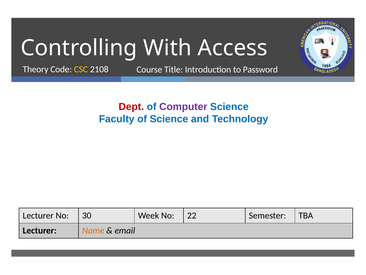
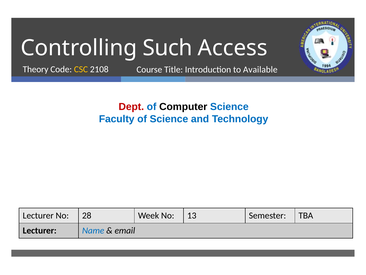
With: With -> Such (168, 48)
Password: Password -> Available (260, 70)
Computer colour: purple -> black (183, 107)
30: 30 -> 28 (87, 215)
22: 22 -> 13 (192, 215)
Name colour: orange -> blue (93, 230)
